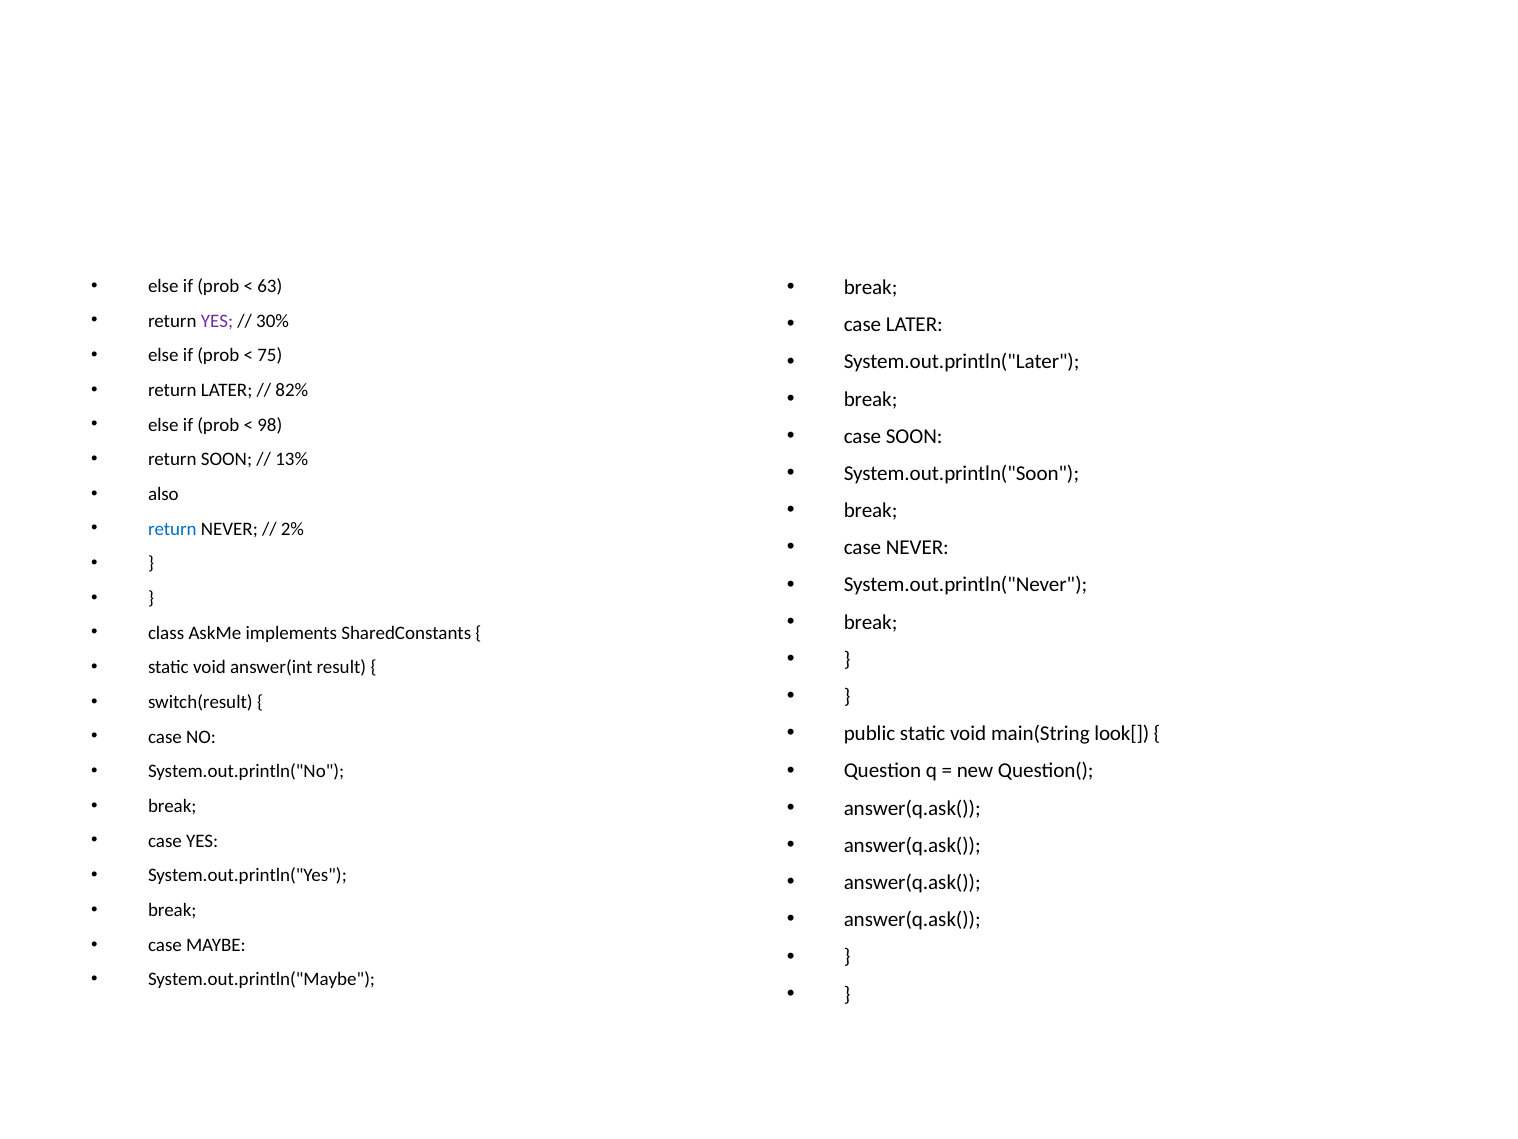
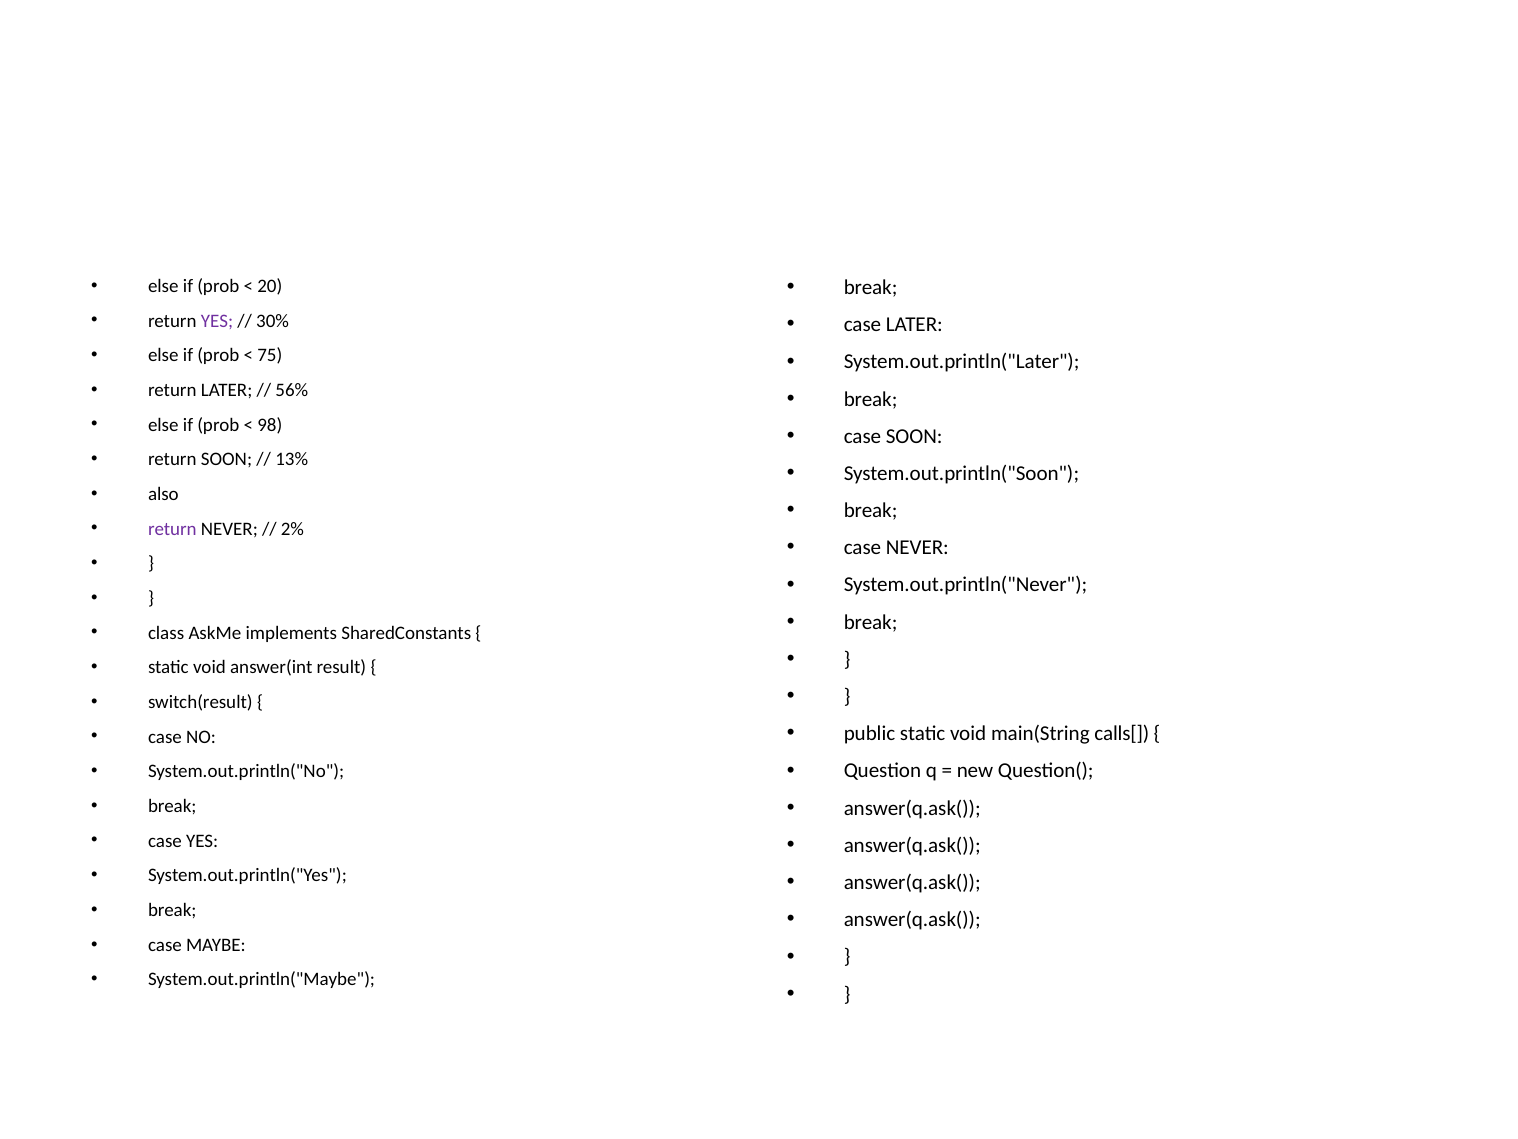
63: 63 -> 20 (270, 286)
82%: 82% -> 56% (292, 390)
return colour: blue -> purple (172, 529)
look[: look[ -> calls[ (1122, 733)
